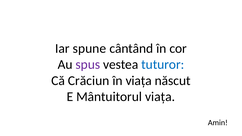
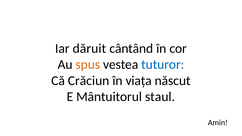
spune: spune -> dăruit (89, 48)
spus colour: purple -> orange (88, 65)
Mântuitorul viața: viața -> staul (160, 97)
